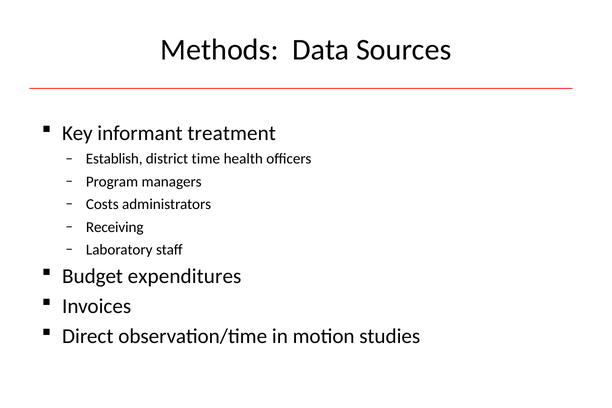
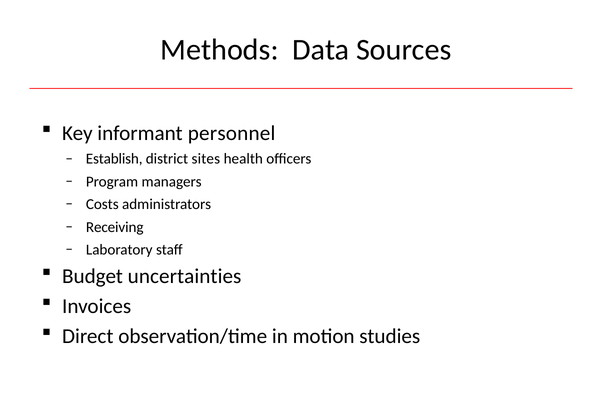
treatment: treatment -> personnel (232, 133)
time: time -> sites (206, 159)
expenditures: expenditures -> uncertainties (185, 276)
